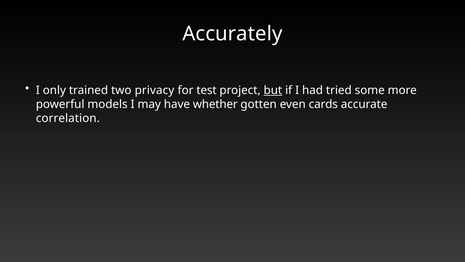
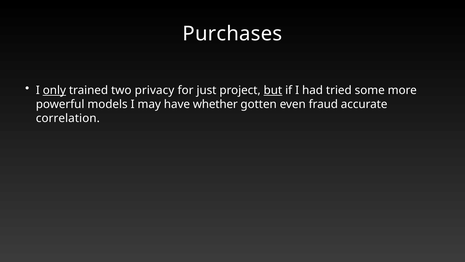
Accurately: Accurately -> Purchases (232, 34)
only underline: none -> present (54, 90)
test: test -> just (206, 90)
cards: cards -> fraud (323, 104)
